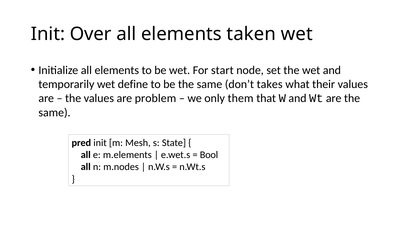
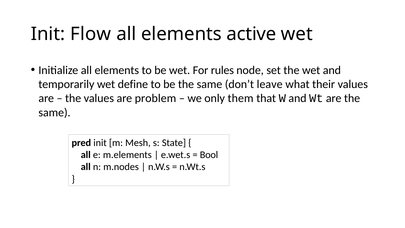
Over: Over -> Flow (91, 34)
taken: taken -> active (251, 34)
start: start -> rules (222, 70)
takes: takes -> leave (270, 84)
